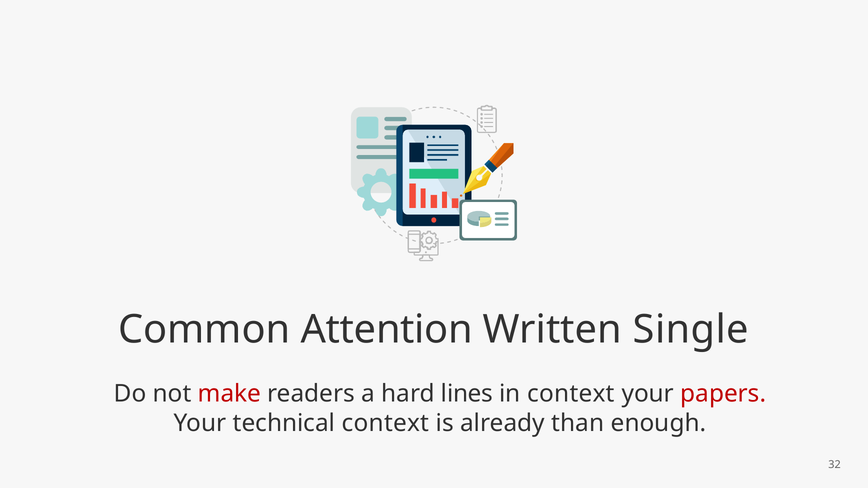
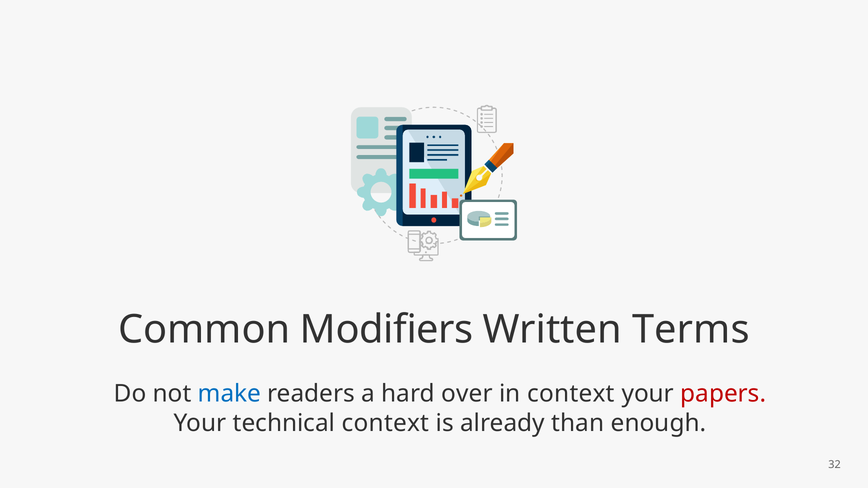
Attention: Attention -> Modifiers (387, 330)
Single: Single -> Terms (691, 330)
make colour: red -> blue (229, 394)
lines: lines -> over (467, 394)
